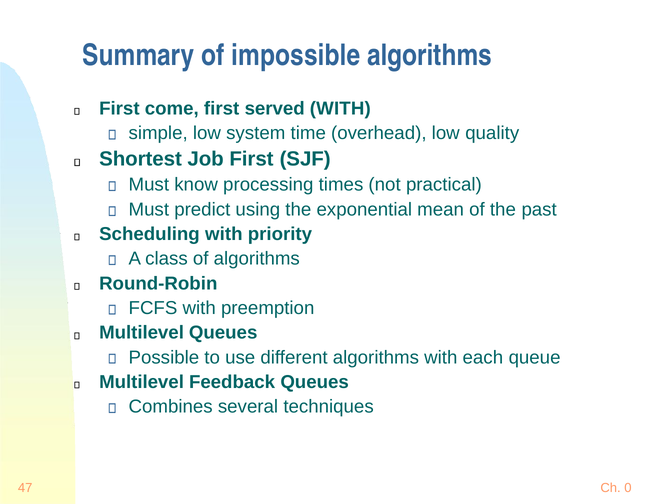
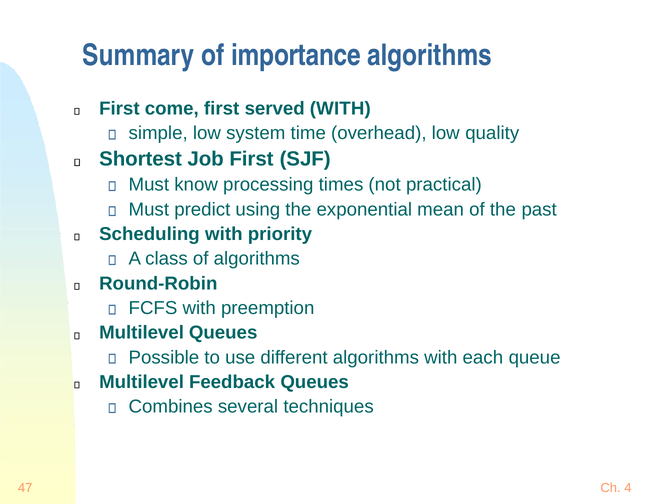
impossible: impossible -> importance (296, 56)
0: 0 -> 4 (628, 488)
